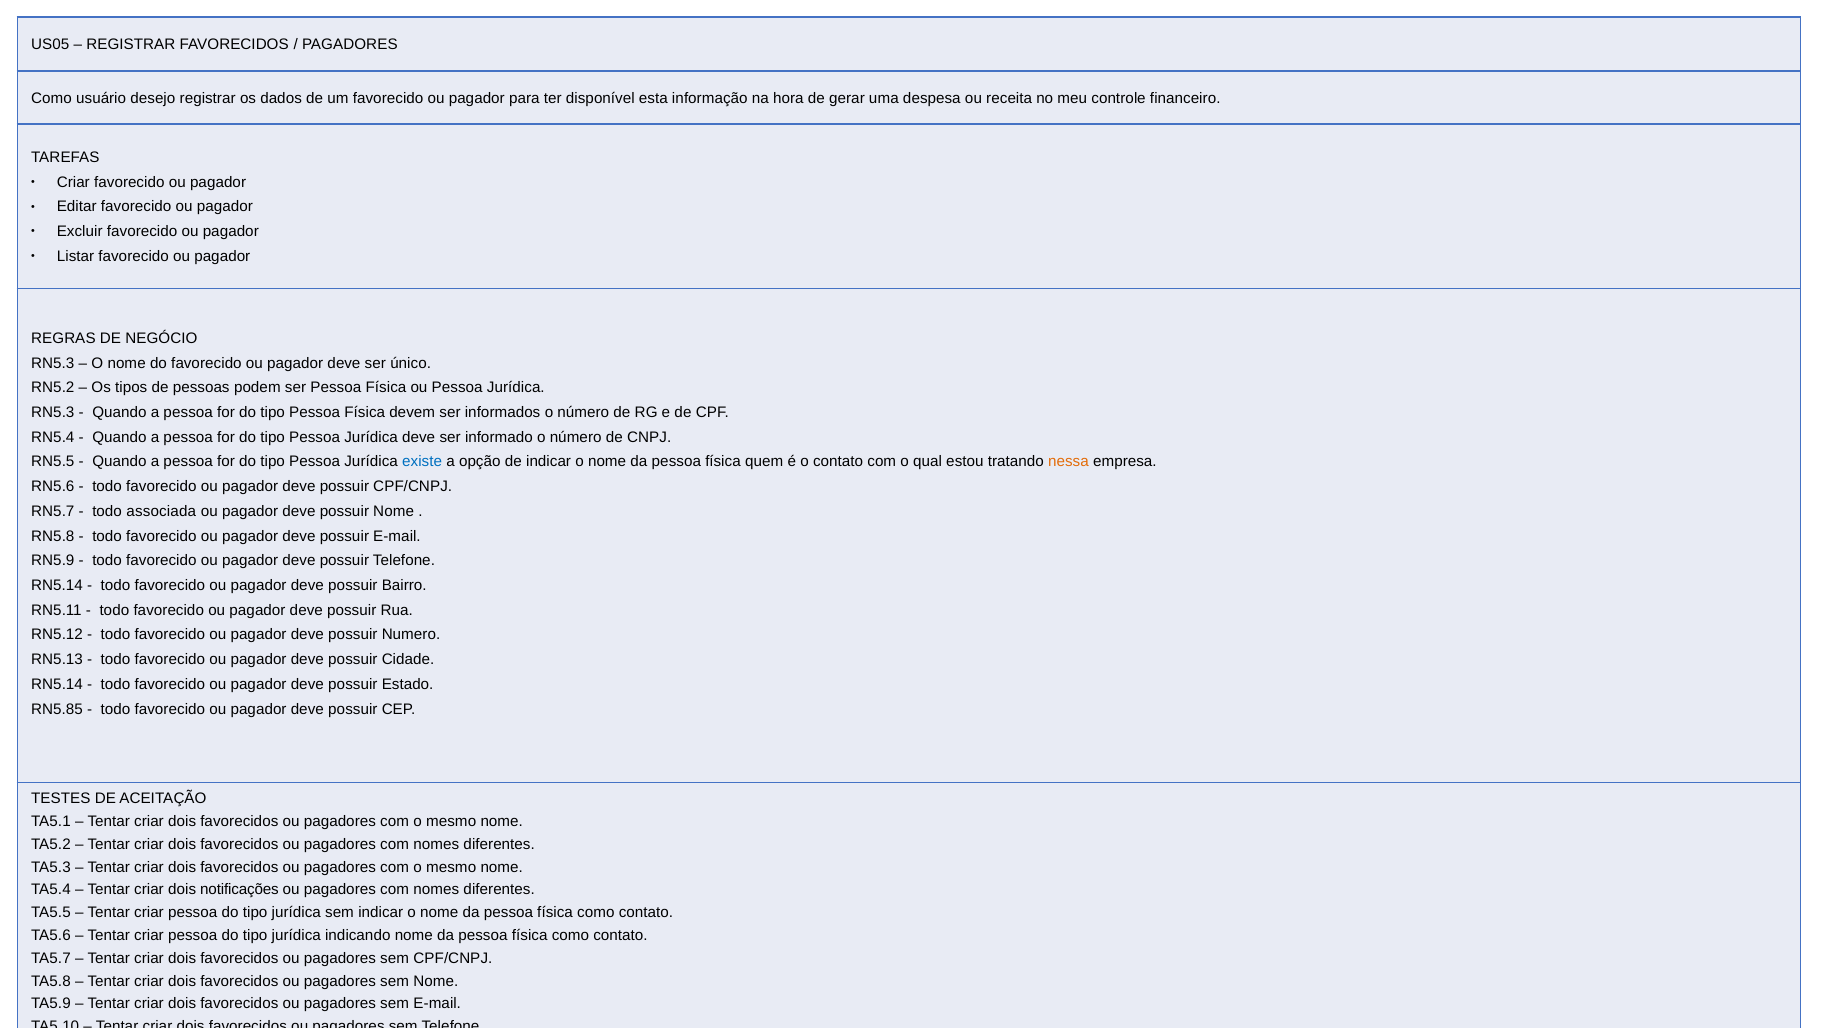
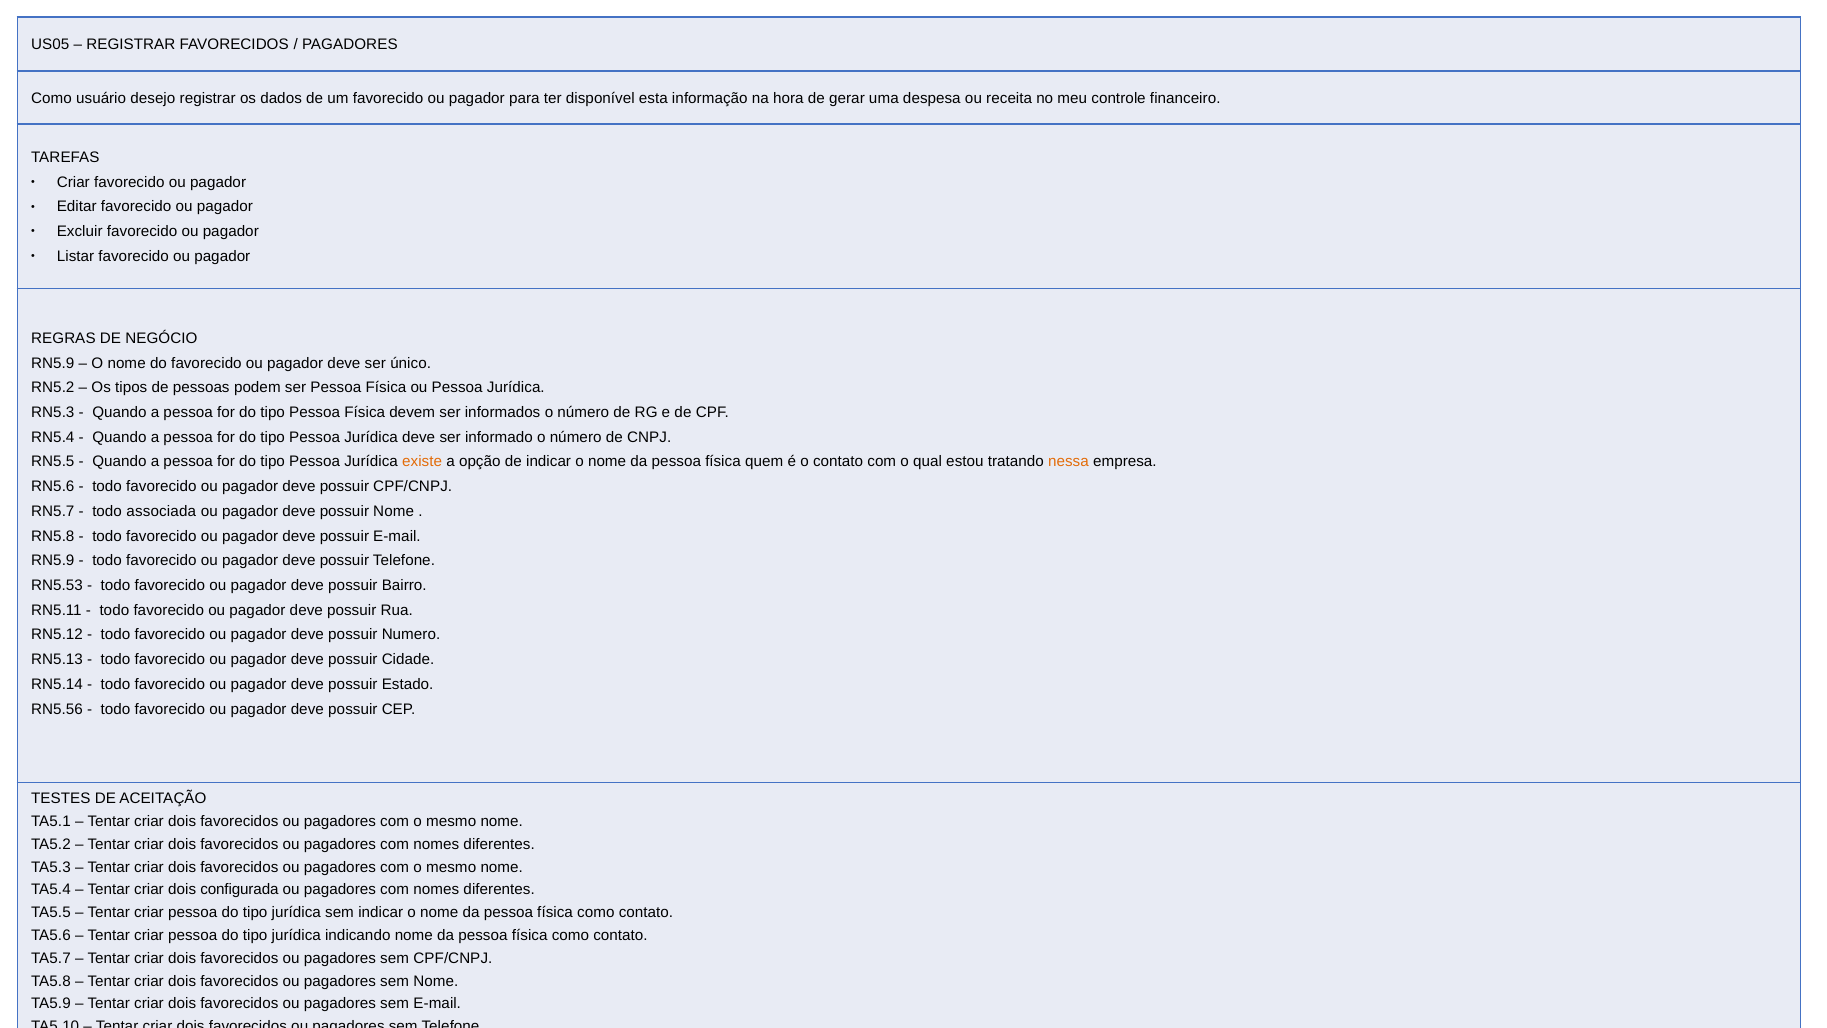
RN5.3: RN5.3 -> RN5.9 (53, 363)
existe colour: blue -> orange (422, 462)
RN5.14: RN5.14 -> RN5.53 (57, 585)
RN5.85: RN5.85 -> RN5.56 (57, 709)
notificações: notificações -> configurada (239, 890)
